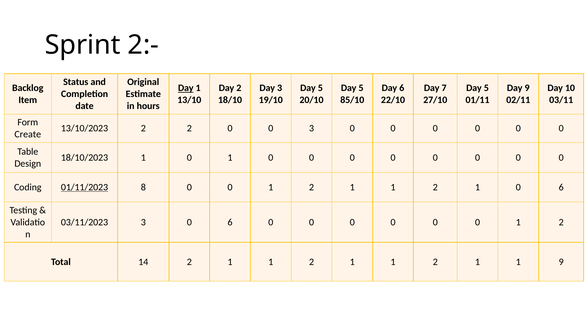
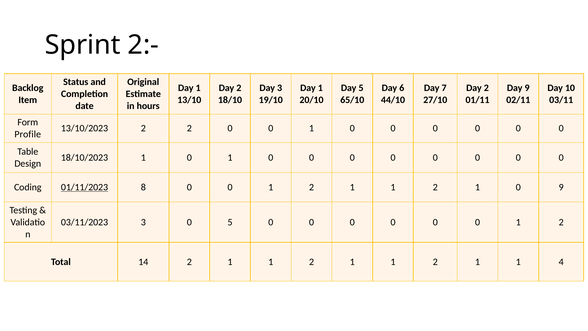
Day underline: present -> none (186, 88)
5: 5 -> 1 (320, 88)
5: 5 -> 2 (486, 88)
85/10: 85/10 -> 65/10 (352, 100)
22/10: 22/10 -> 44/10 (393, 100)
2 0 0 3: 3 -> 1 (312, 128)
Create: Create -> Profile (28, 134)
1 0 6: 6 -> 9 (561, 187)
3 0 6: 6 -> 5 (230, 222)
1 9: 9 -> 4 (561, 262)
